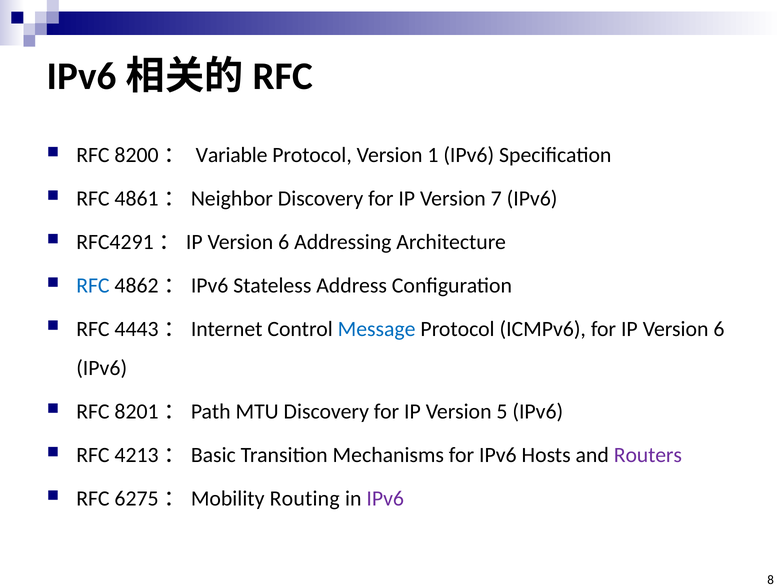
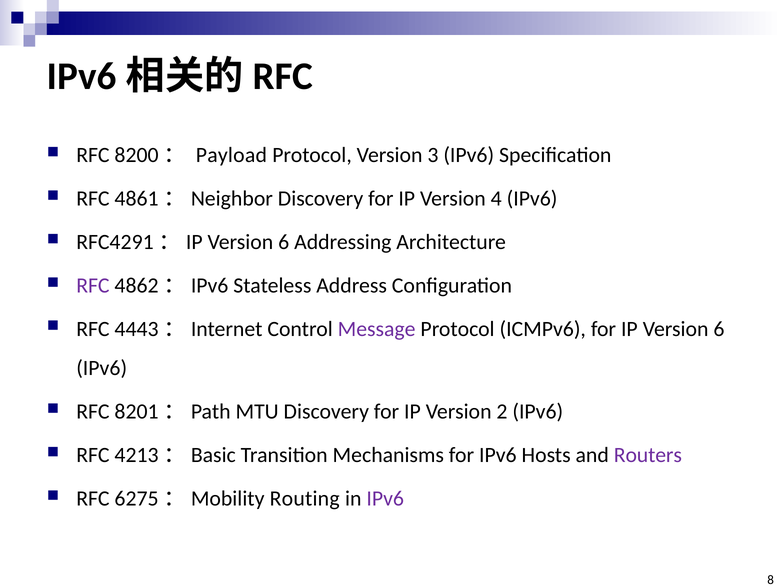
Variable: Variable -> Payload (231, 155)
1: 1 -> 3 (433, 155)
7: 7 -> 4 (496, 199)
RFC colour: blue -> purple (93, 286)
Message colour: blue -> purple (377, 329)
5: 5 -> 2 (502, 412)
